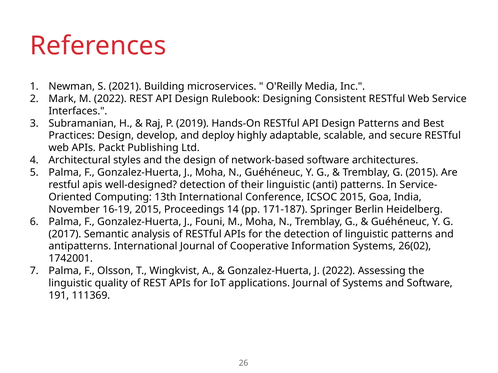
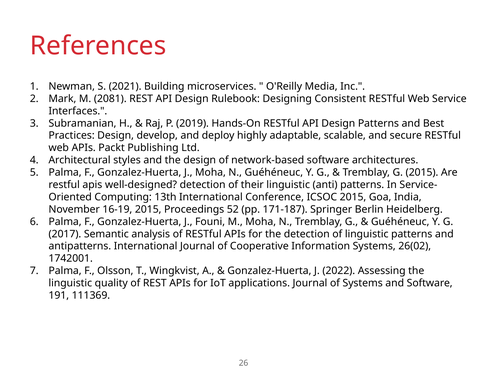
M 2022: 2022 -> 2081 (110, 99)
14: 14 -> 52 (233, 210)
